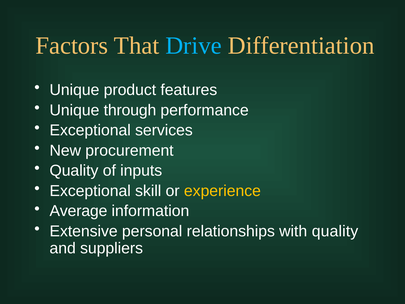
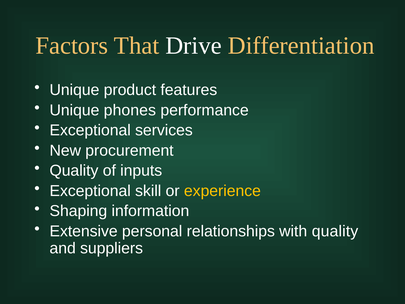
Drive colour: light blue -> white (194, 46)
through: through -> phones (130, 110)
Average: Average -> Shaping (78, 211)
